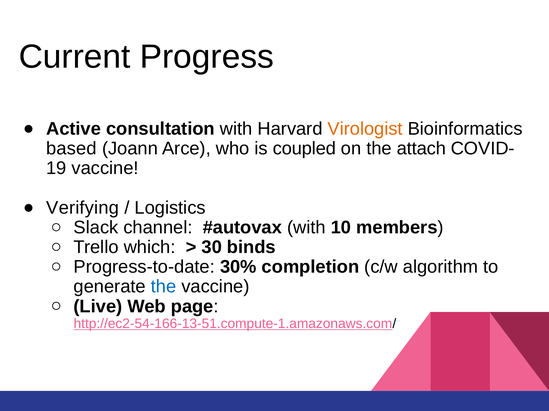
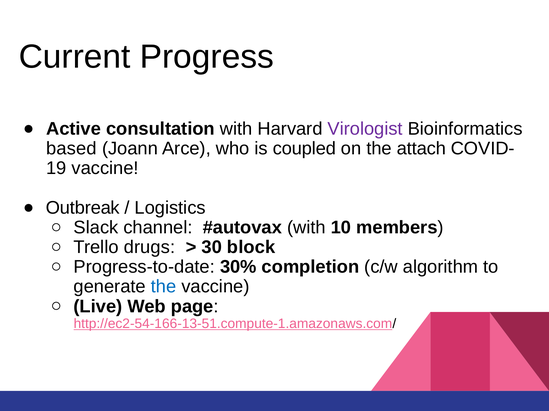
Virologist colour: orange -> purple (365, 129)
Verifying: Verifying -> Outbreak (83, 208)
which: which -> drugs (150, 248)
binds: binds -> block (251, 248)
